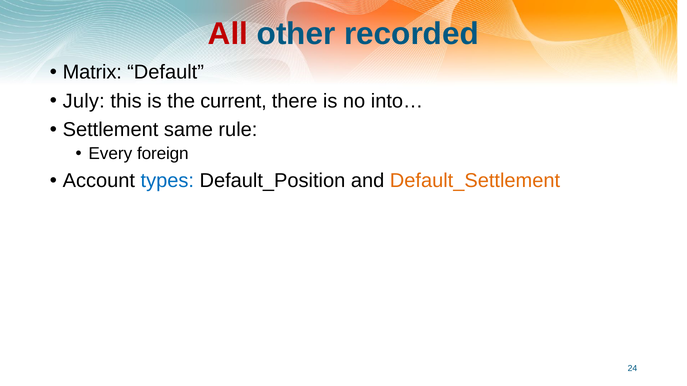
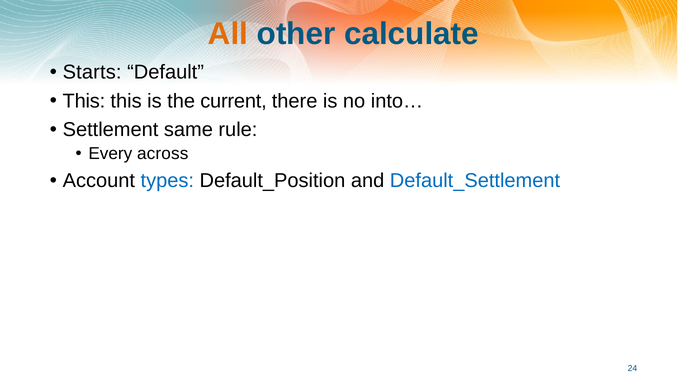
All colour: red -> orange (228, 34)
recorded: recorded -> calculate (411, 34)
Matrix: Matrix -> Starts (92, 72)
July: July -> This (84, 101)
foreign: foreign -> across (163, 154)
Default_Settlement colour: orange -> blue (475, 181)
